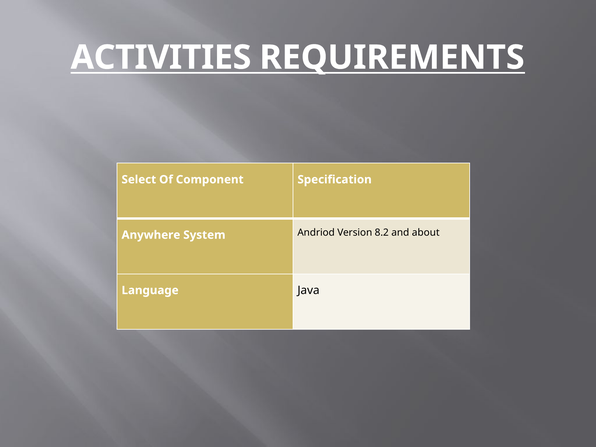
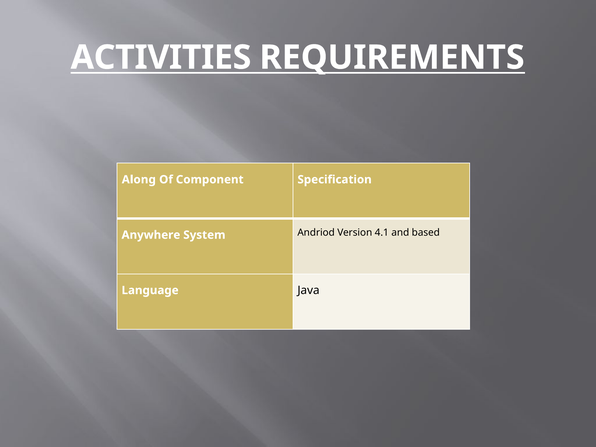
Select: Select -> Along (139, 180)
8.2: 8.2 -> 4.1 (382, 233)
about: about -> based (426, 233)
